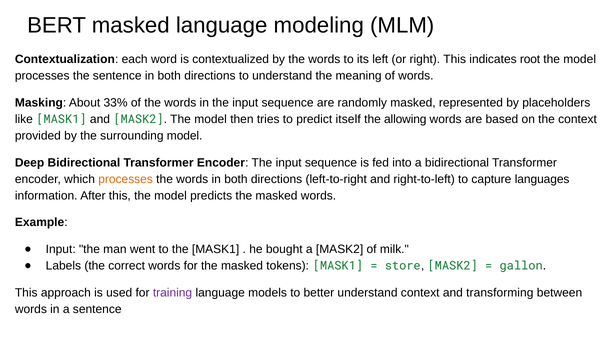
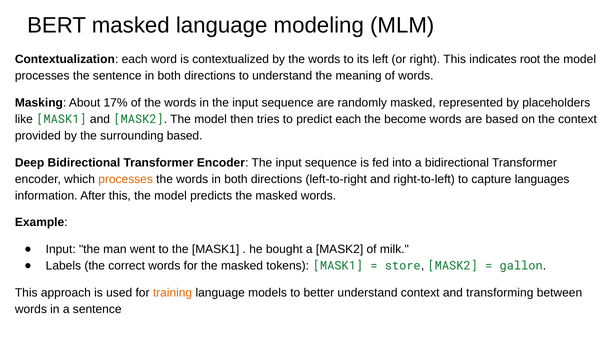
33%: 33% -> 17% (116, 103)
predict itself: itself -> each (348, 119)
allowing: allowing -> become (405, 119)
surrounding model: model -> based (185, 136)
training colour: purple -> orange (173, 292)
